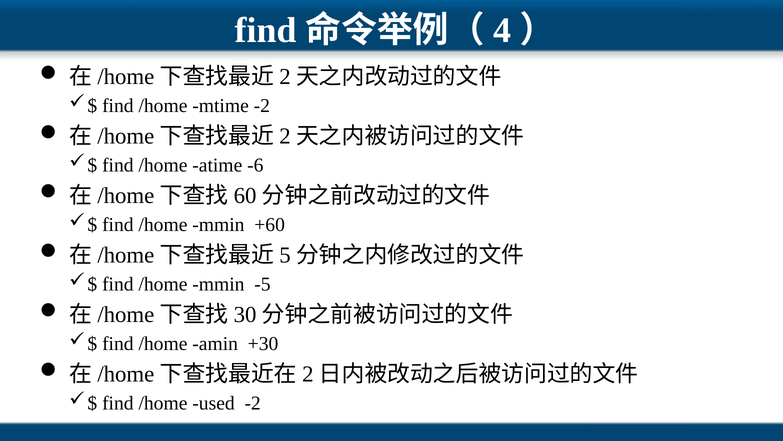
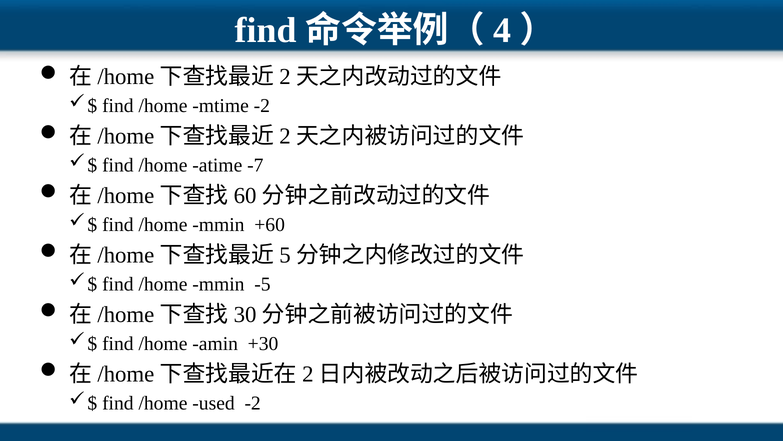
-6: -6 -> -7 (255, 165)
